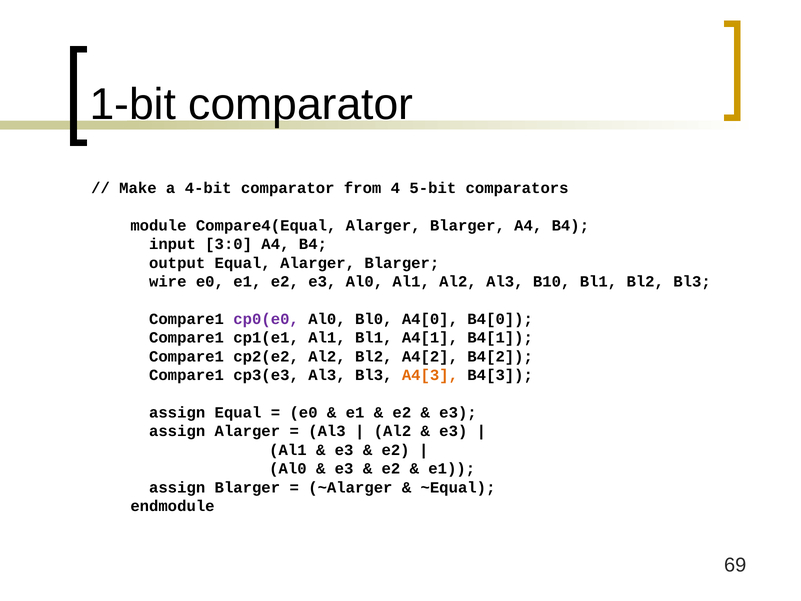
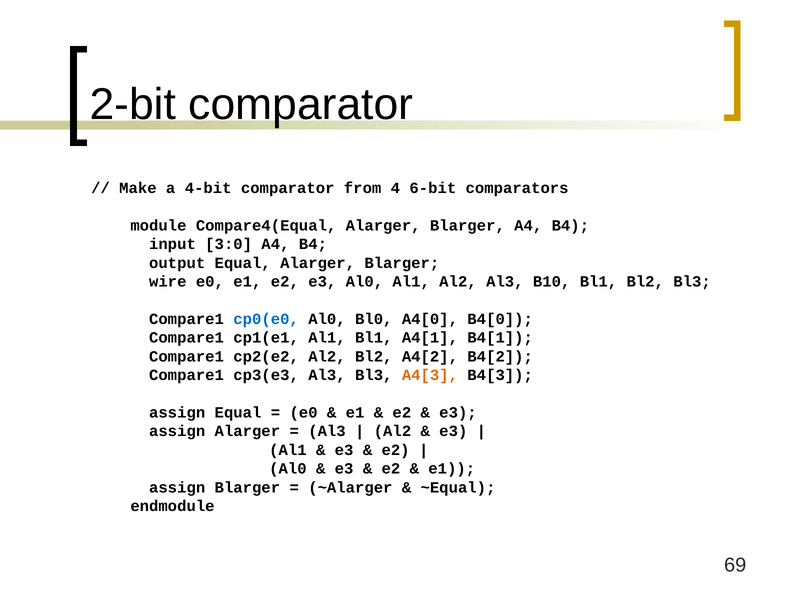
1-bit: 1-bit -> 2-bit (133, 105)
5-bit: 5-bit -> 6-bit (433, 188)
cp0(e0 colour: purple -> blue (266, 319)
